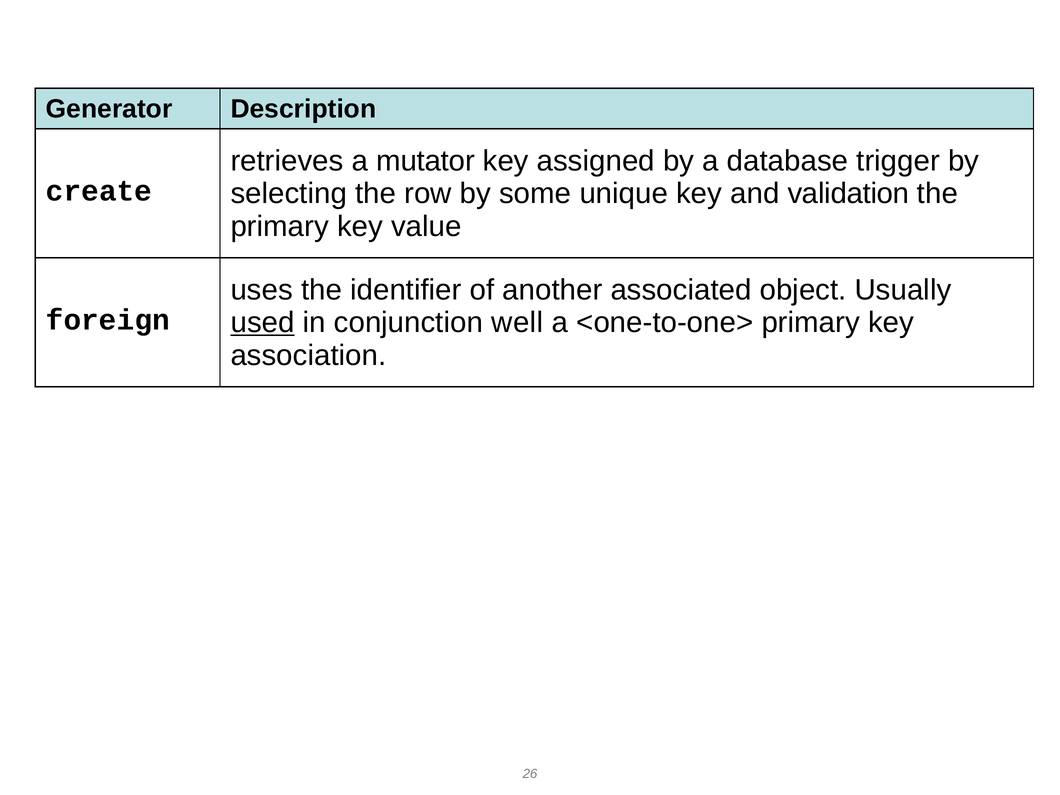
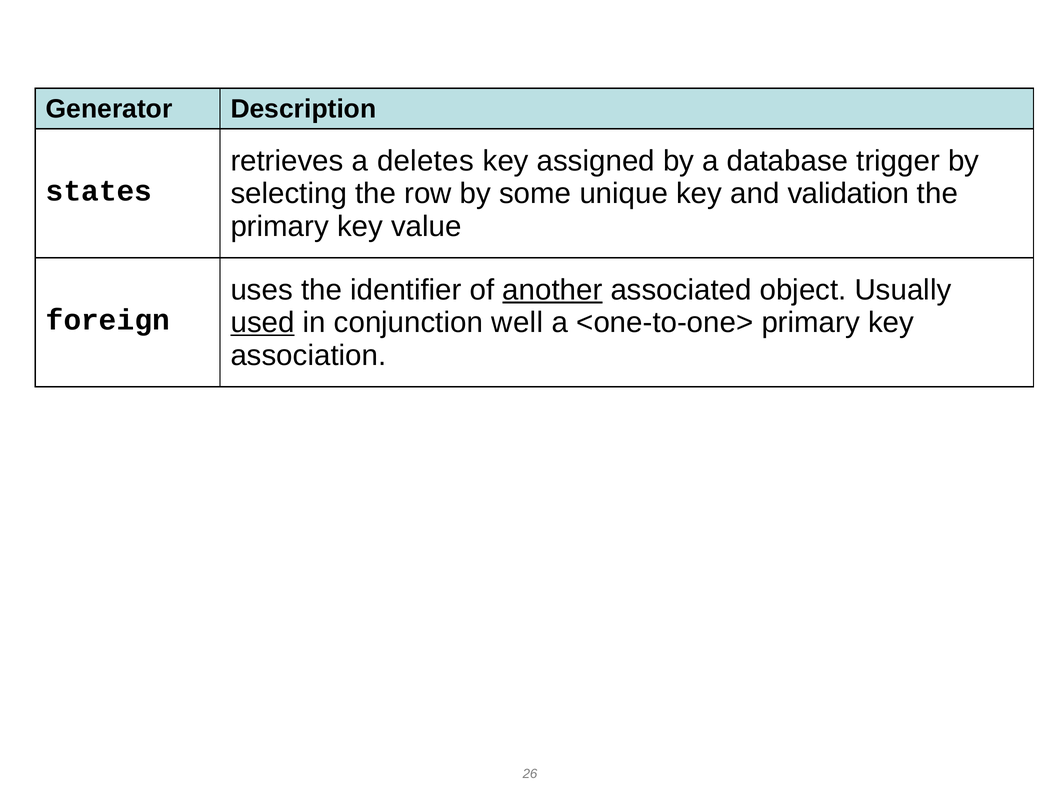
mutator: mutator -> deletes (425, 161)
create: create -> states (99, 191)
another underline: none -> present (552, 290)
